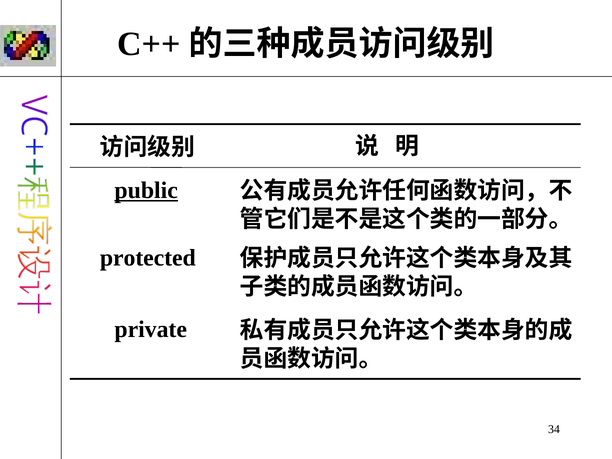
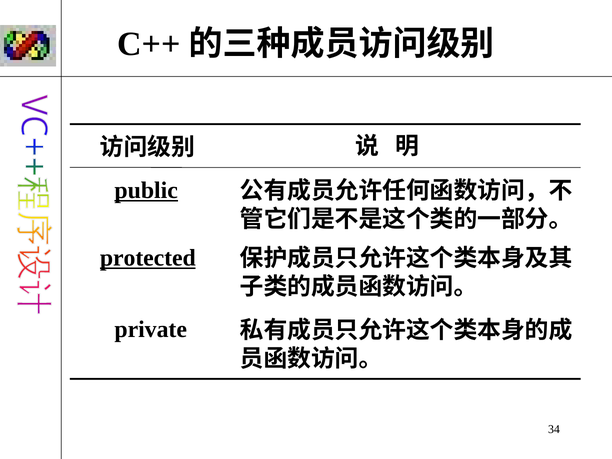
protected underline: none -> present (148, 258)
